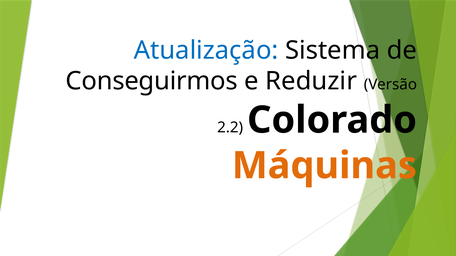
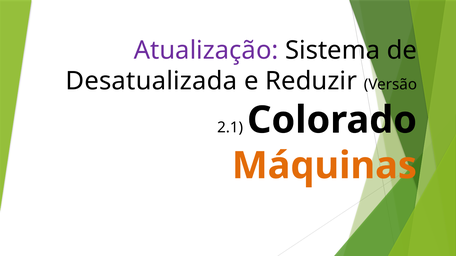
Atualização colour: blue -> purple (206, 50)
Conseguirmos: Conseguirmos -> Desatualizada (151, 81)
2.2: 2.2 -> 2.1 (230, 128)
